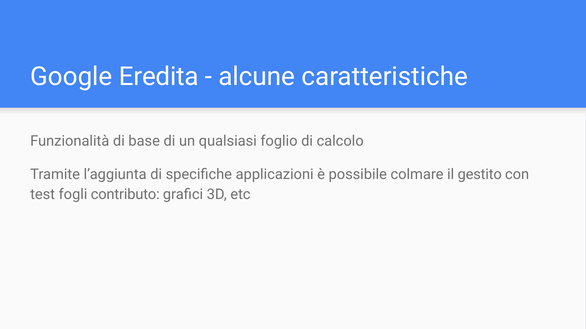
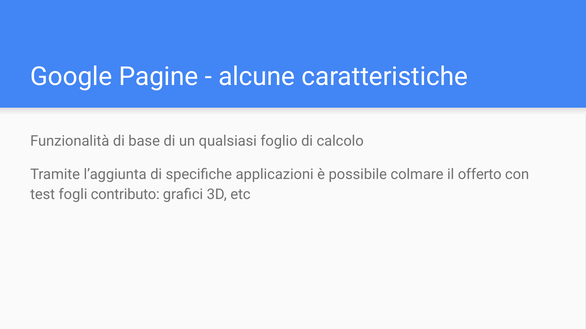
Eredita: Eredita -> Pagine (159, 77)
gestito: gestito -> offerto (480, 175)
